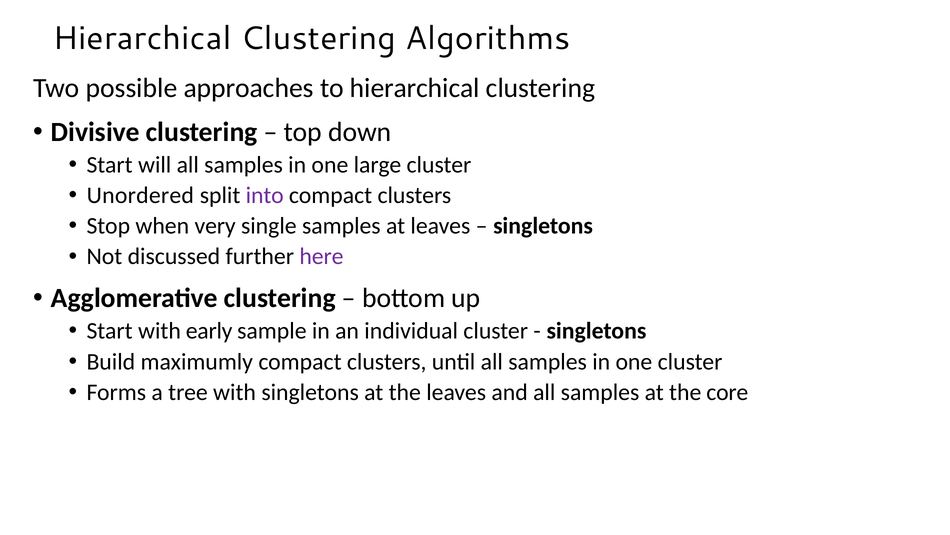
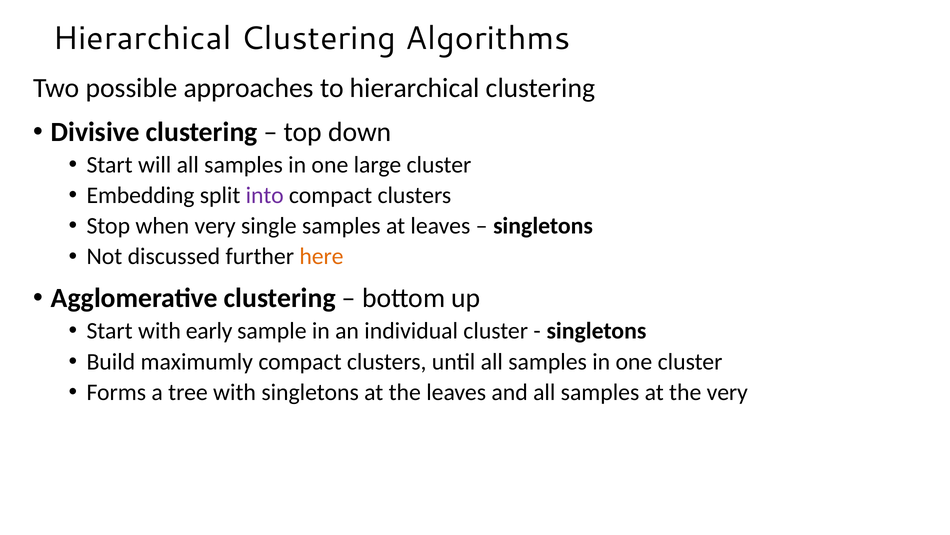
Unordered: Unordered -> Embedding (141, 195)
here colour: purple -> orange (321, 256)
the core: core -> very (727, 392)
